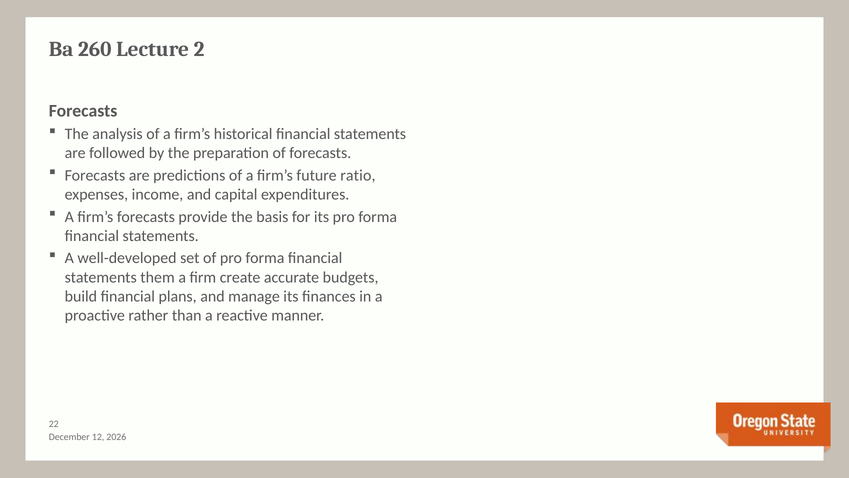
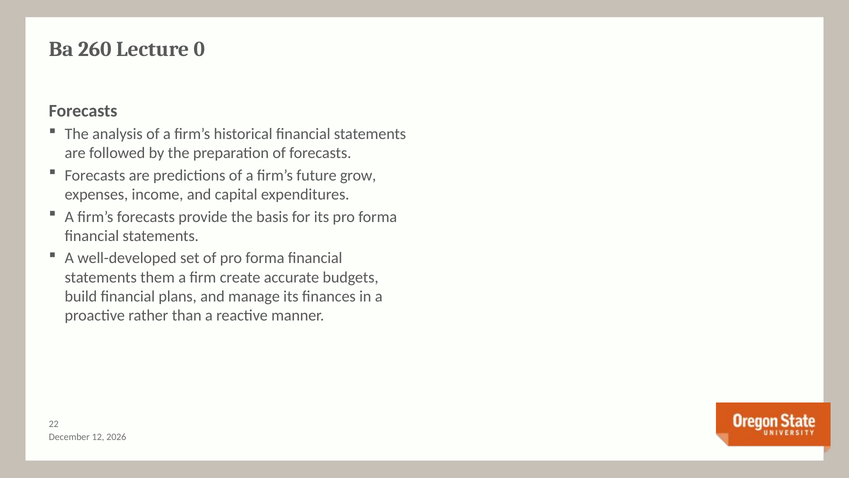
2: 2 -> 0 (199, 49)
ratio: ratio -> grow (358, 175)
